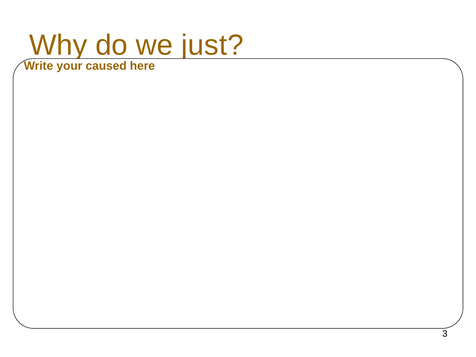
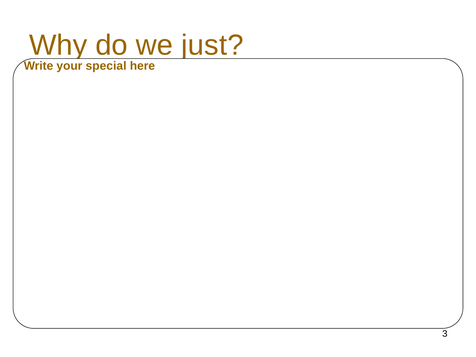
caused: caused -> special (106, 66)
